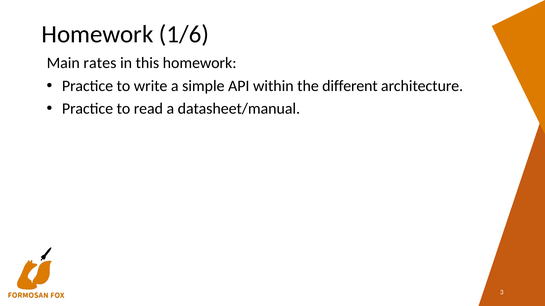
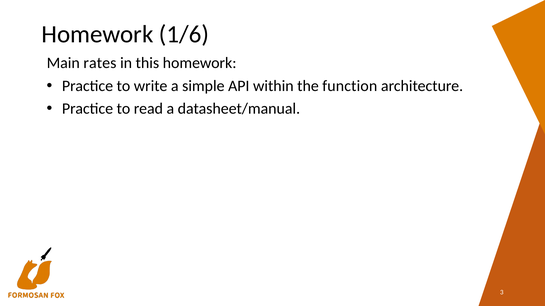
different: different -> function (350, 86)
